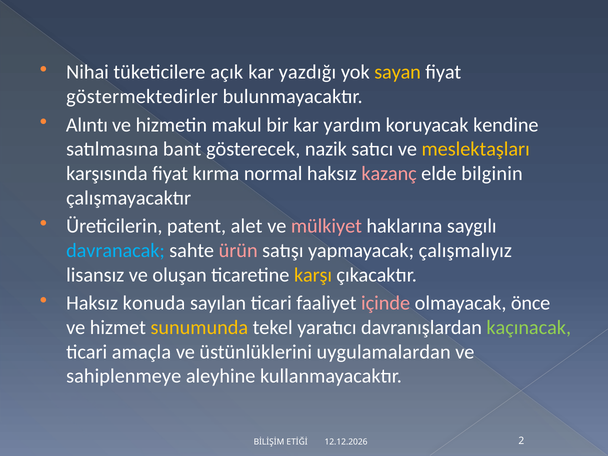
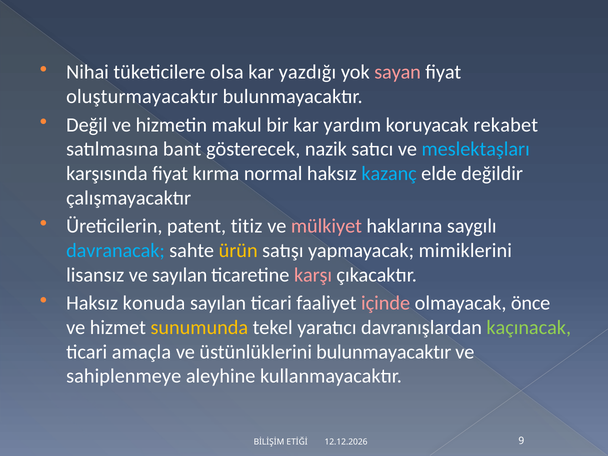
açık: açık -> olsa (227, 72)
sayan colour: yellow -> pink (398, 72)
göstermektedirler: göstermektedirler -> oluşturmayacaktır (142, 97)
Alıntı: Alıntı -> Değil (87, 125)
kendine: kendine -> rekabet (506, 125)
meslektaşları colour: yellow -> light blue (476, 149)
kazanç colour: pink -> light blue (389, 174)
bilginin: bilginin -> değildir (492, 174)
alet: alet -> titiz (247, 226)
ürün colour: pink -> yellow (238, 251)
çalışmalıyız: çalışmalıyız -> mimiklerini (465, 251)
ve oluşan: oluşan -> sayılan (180, 275)
karşı colour: yellow -> pink (313, 275)
üstünlüklerini uygulamalardan: uygulamalardan -> bulunmayacaktır (384, 352)
2: 2 -> 9 (521, 441)
